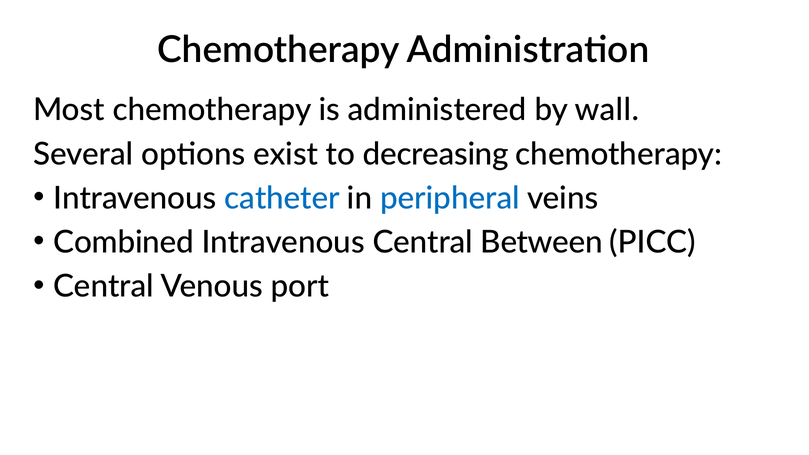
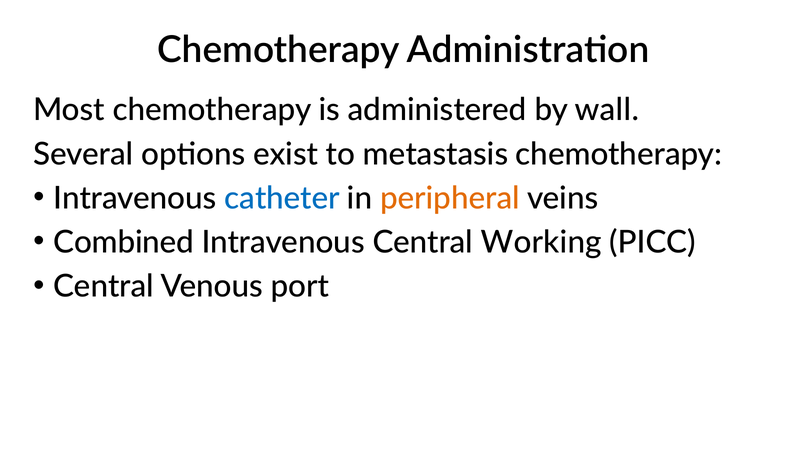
decreasing: decreasing -> metastasis (436, 154)
peripheral colour: blue -> orange (450, 198)
Between: Between -> Working (541, 242)
